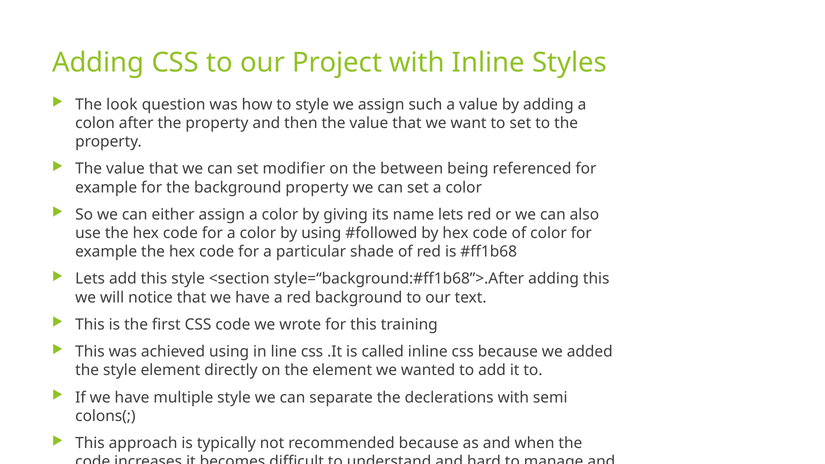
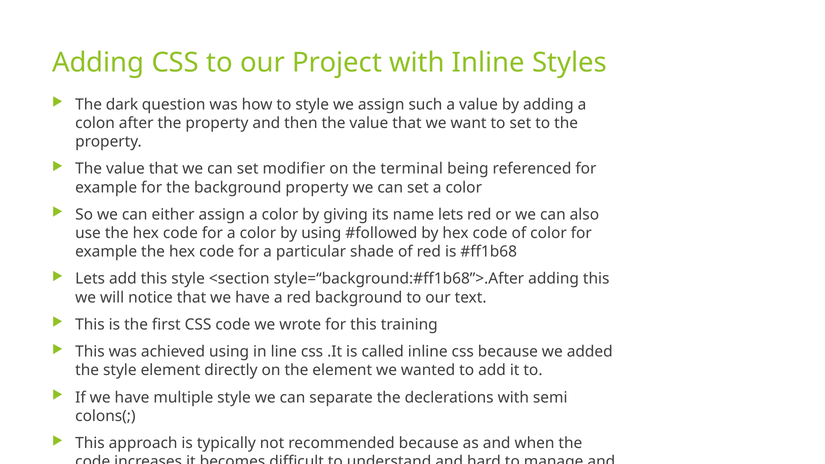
look: look -> dark (122, 105)
between: between -> terminal (412, 169)
